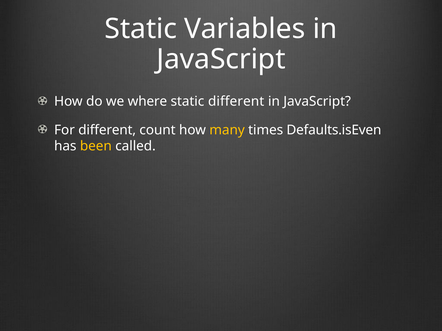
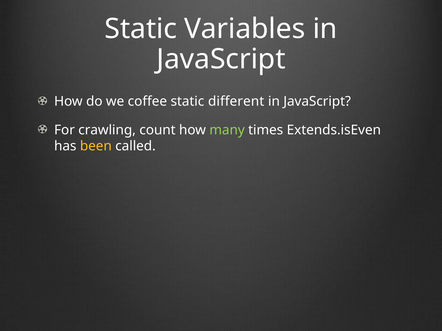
where: where -> coffee (147, 102)
For different: different -> crawling (107, 130)
many colour: yellow -> light green (227, 130)
Defaults.isEven: Defaults.isEven -> Extends.isEven (334, 130)
